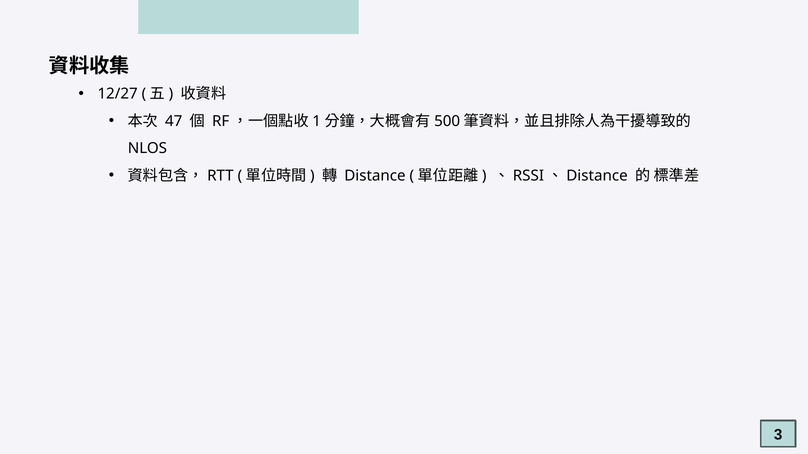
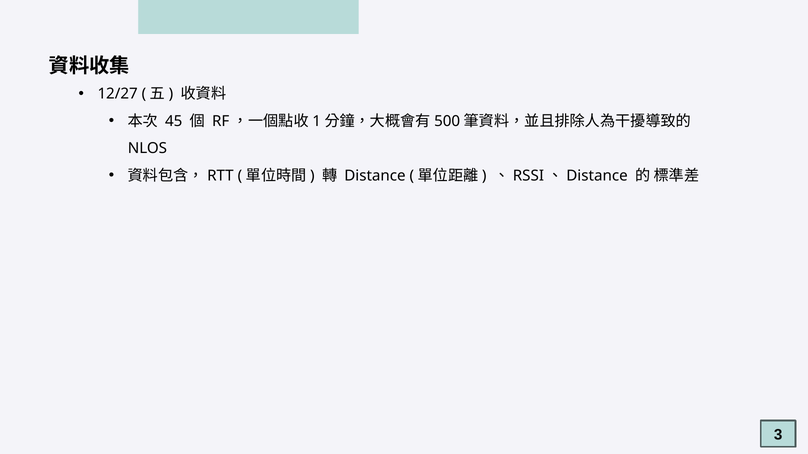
47: 47 -> 45 (174, 121)
